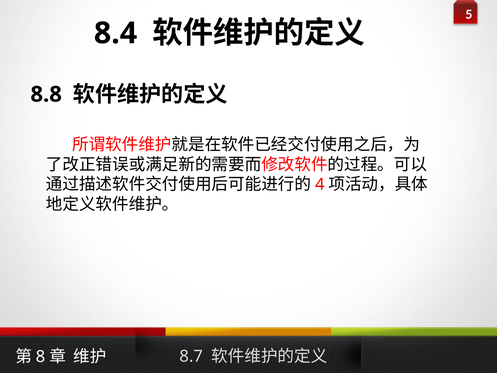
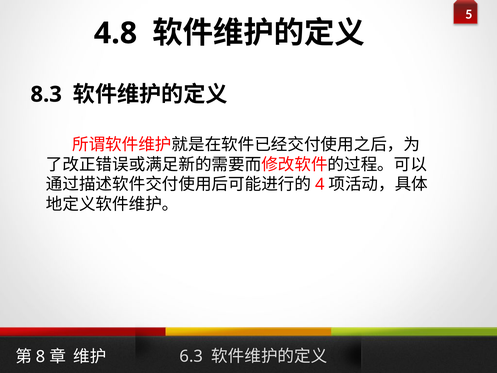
8.4: 8.4 -> 4.8 (116, 33)
8.8: 8.8 -> 8.3 (46, 94)
8.7: 8.7 -> 6.3 (191, 356)
